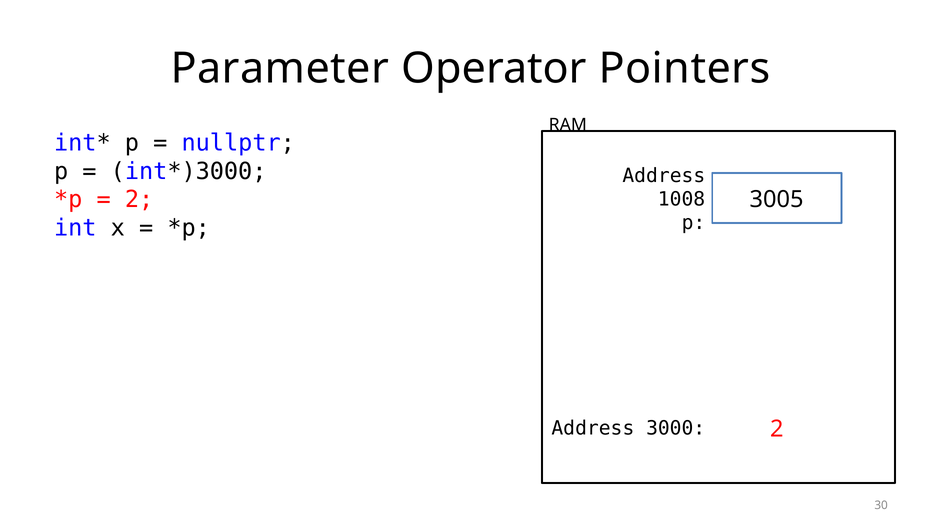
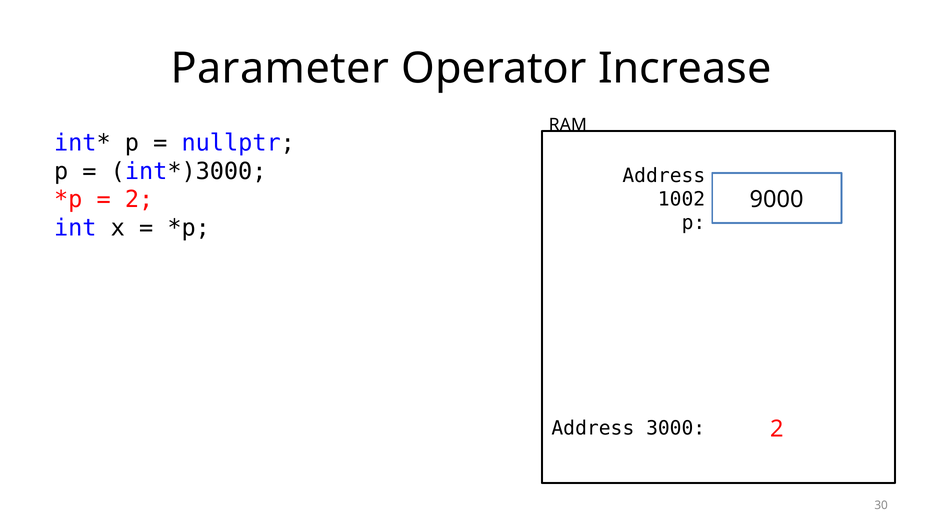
Pointers: Pointers -> Increase (685, 68)
1008: 1008 -> 1002 (682, 199)
3005: 3005 -> 9000 (777, 199)
